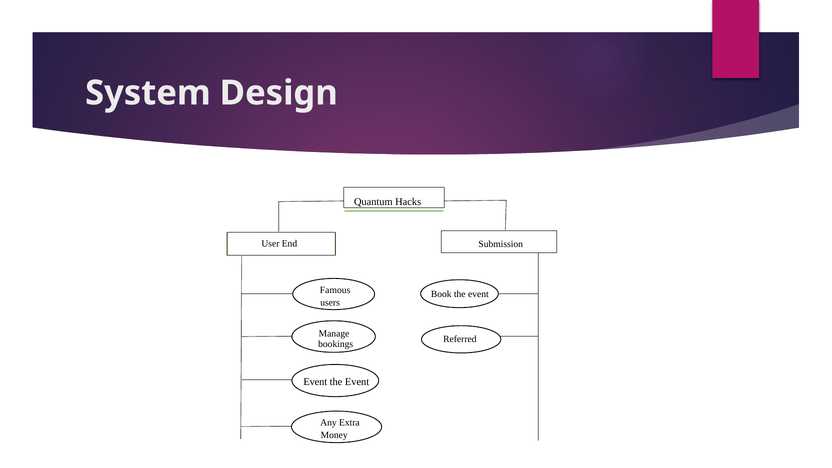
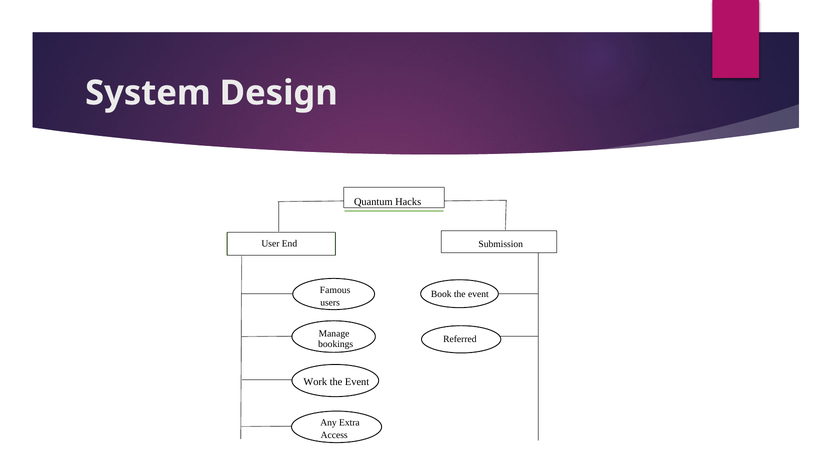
Event: Event -> Work (315, 382)
Money: Money -> Access (334, 435)
